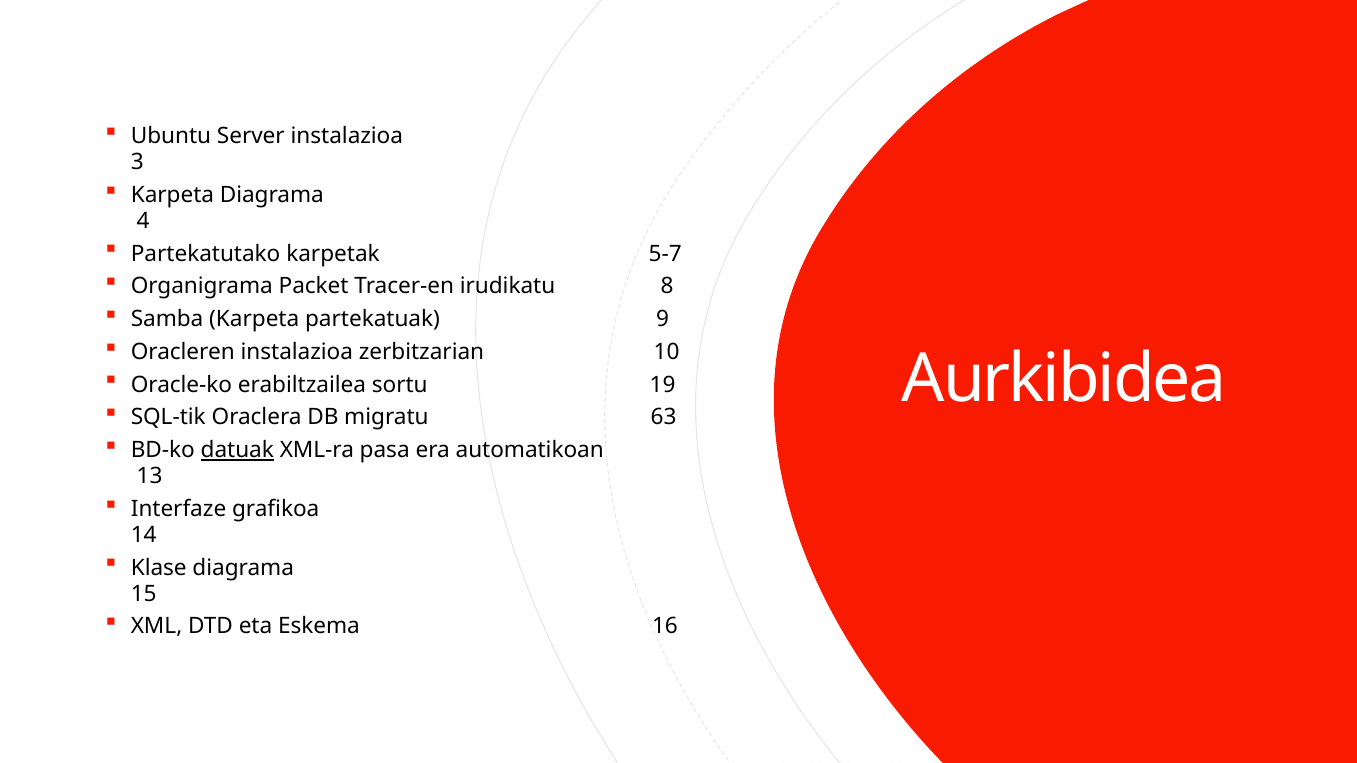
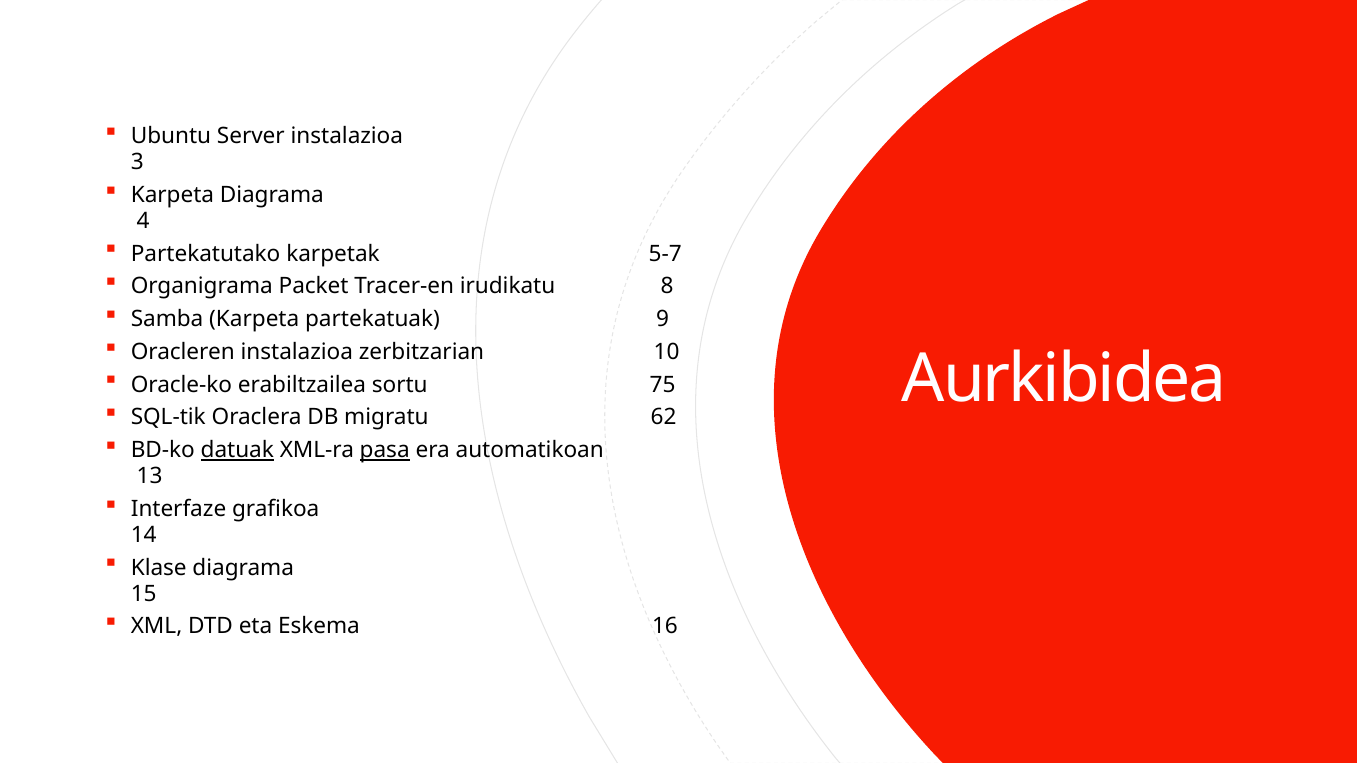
19: 19 -> 75 (663, 385)
63: 63 -> 62 (664, 418)
pasa underline: none -> present (385, 450)
